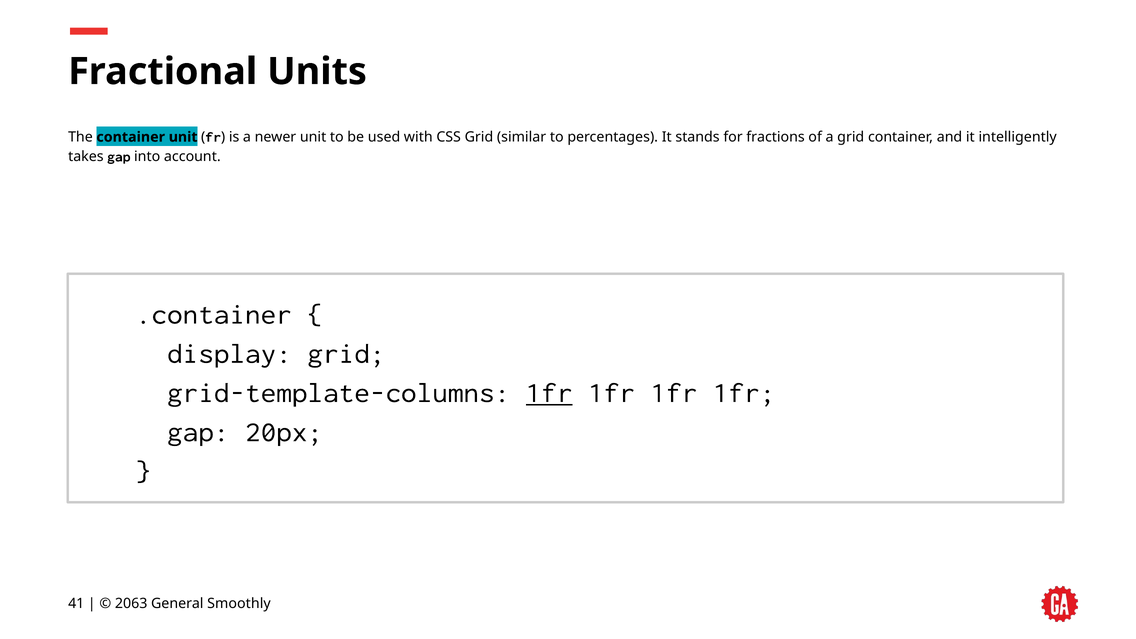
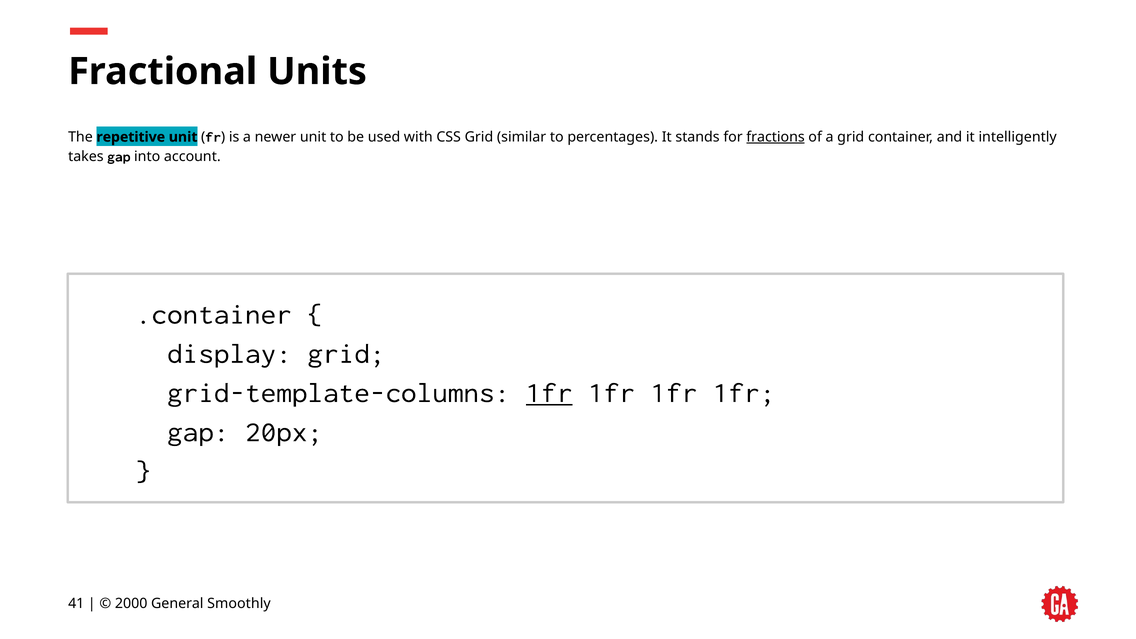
The container: container -> repetitive (131, 137)
fractions underline: none -> present (776, 137)
2063: 2063 -> 2000 (131, 604)
